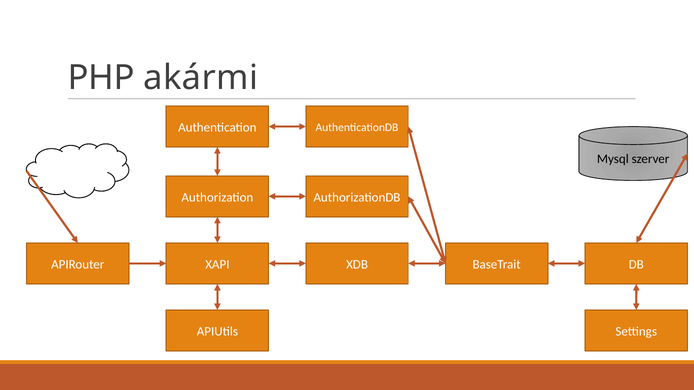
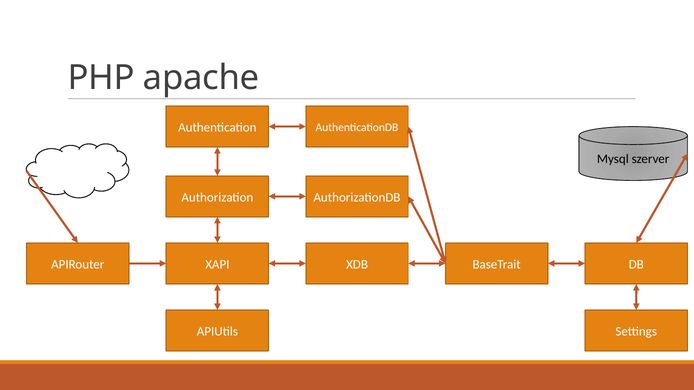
akármi: akármi -> apache (201, 78)
